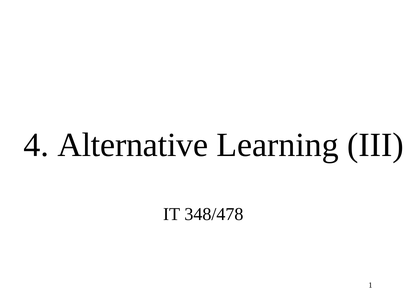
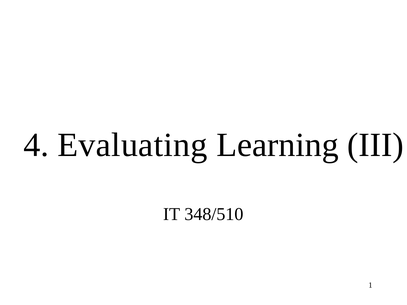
Alternative: Alternative -> Evaluating (132, 145)
348/478: 348/478 -> 348/510 (214, 214)
